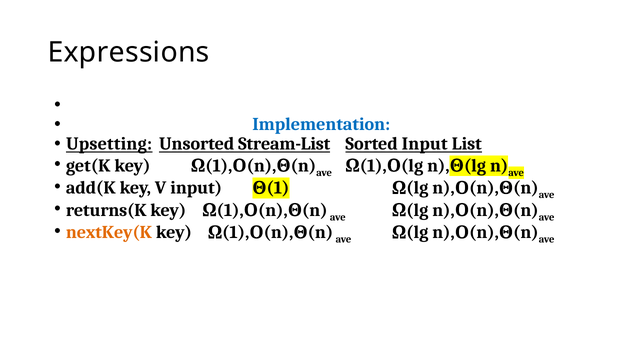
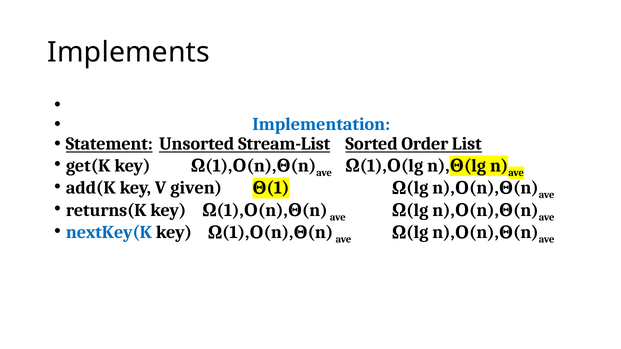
Expressions: Expressions -> Implements (129, 52)
Upsetting: Upsetting -> Statement (109, 144)
Sorted Input: Input -> Order (425, 144)
V input: input -> given (196, 188)
nextKey(K colour: orange -> blue (109, 233)
